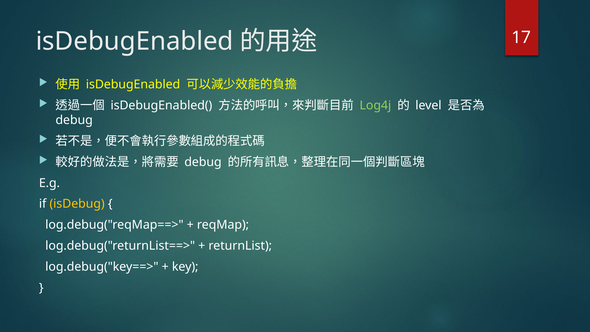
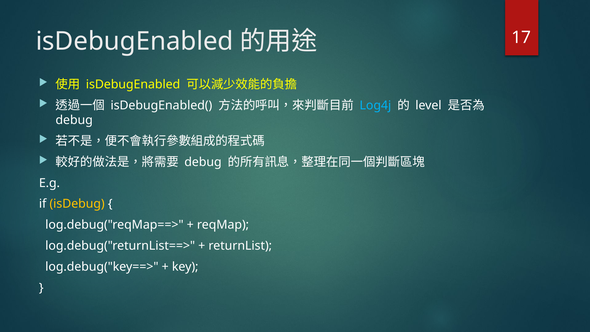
Log4j colour: light green -> light blue (375, 105)
